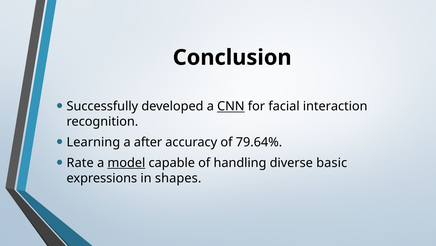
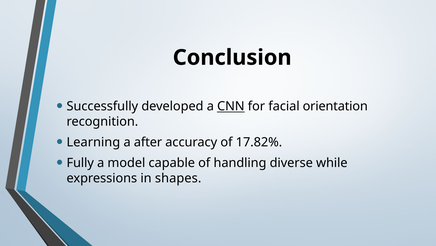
interaction: interaction -> orientation (335, 106)
79.64%: 79.64% -> 17.82% (259, 142)
Rate: Rate -> Fully (80, 162)
model underline: present -> none (126, 162)
basic: basic -> while (332, 162)
